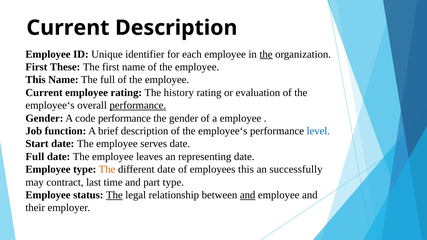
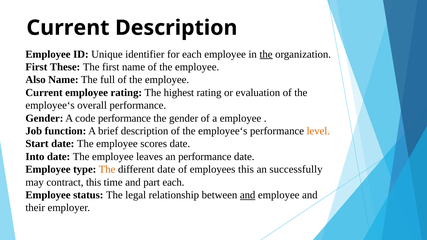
This: This -> Also (36, 80)
history: history -> highest (179, 93)
performance underline: present -> none (138, 105)
level colour: blue -> orange (318, 131)
serves: serves -> scores (154, 144)
Full: Full -> Into (35, 157)
an representing: representing -> performance (205, 157)
contract last: last -> this (94, 182)
part type: type -> each (173, 182)
The underline: present -> none (114, 195)
